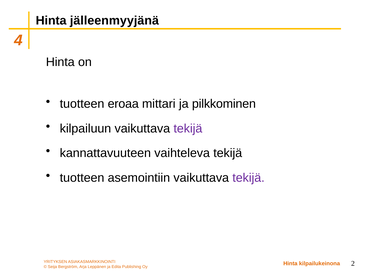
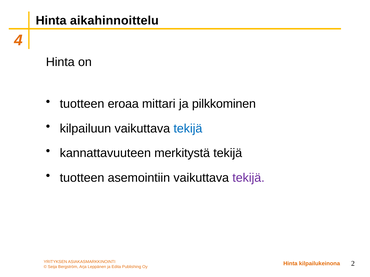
jälleenmyyjänä: jälleenmyyjänä -> aikahinnoittelu (114, 21)
tekijä colour: purple -> blue (188, 129)
vaihteleva: vaihteleva -> merkitystä (182, 153)
